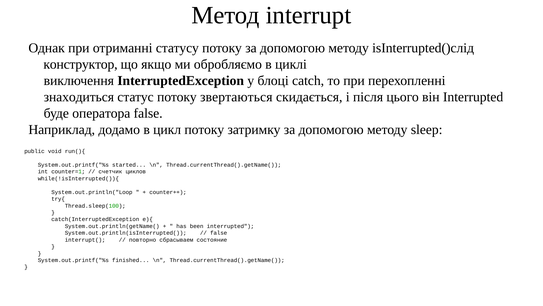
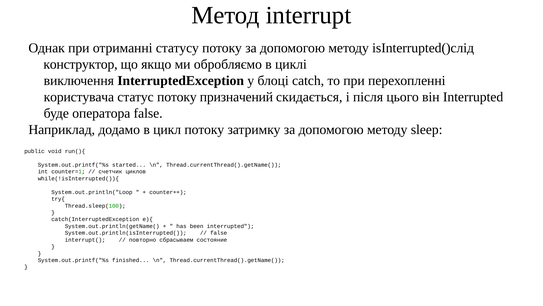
знаходиться: знаходиться -> користувача (79, 97)
звертаються: звертаються -> призначений (236, 97)
